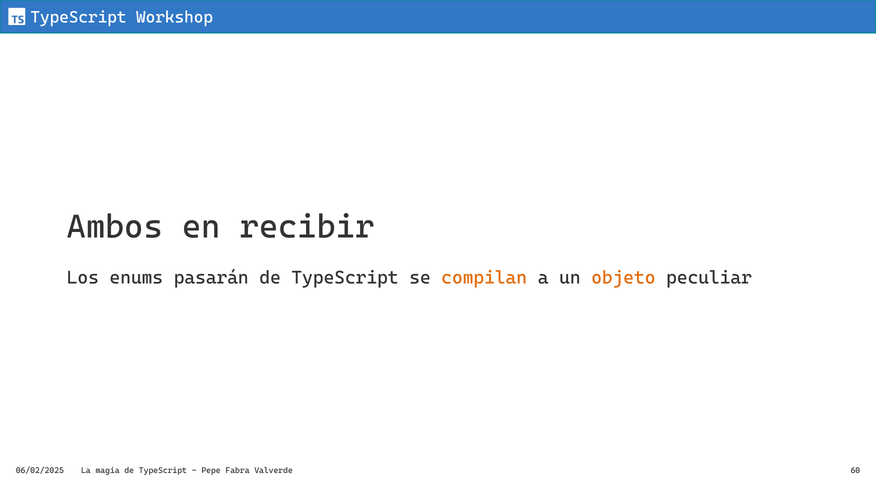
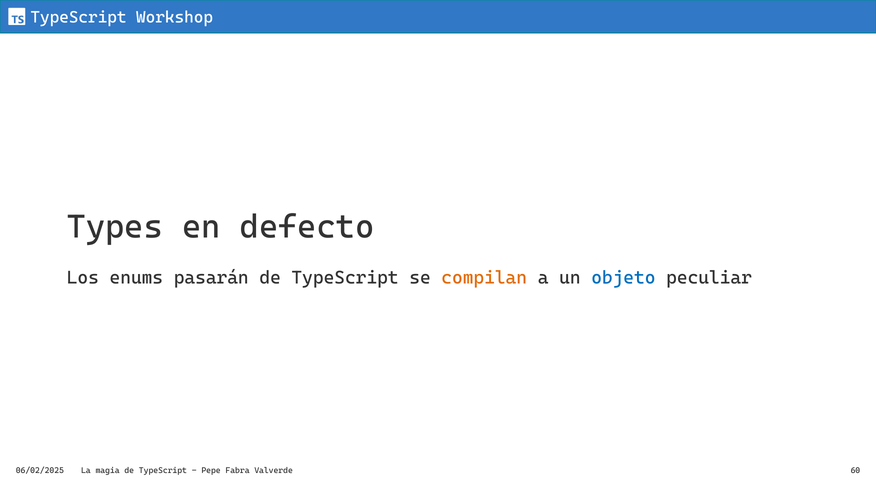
Ambos: Ambos -> Types (115, 227)
recibir: recibir -> defecto (307, 227)
objeto colour: orange -> blue (623, 278)
